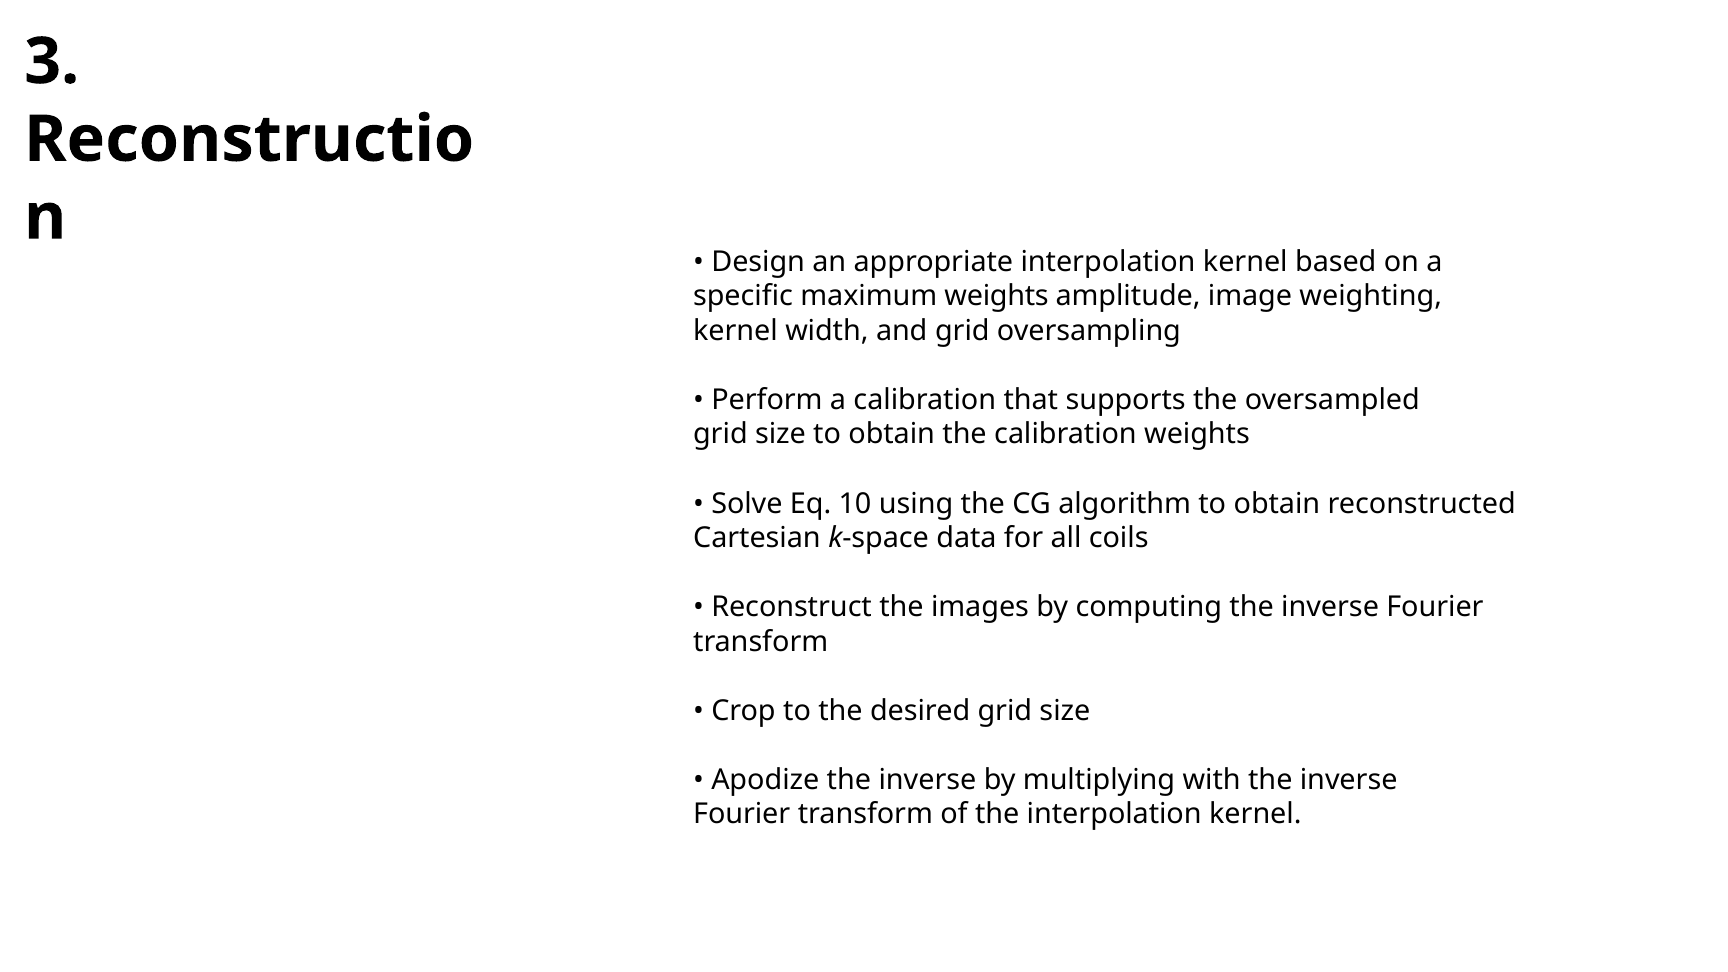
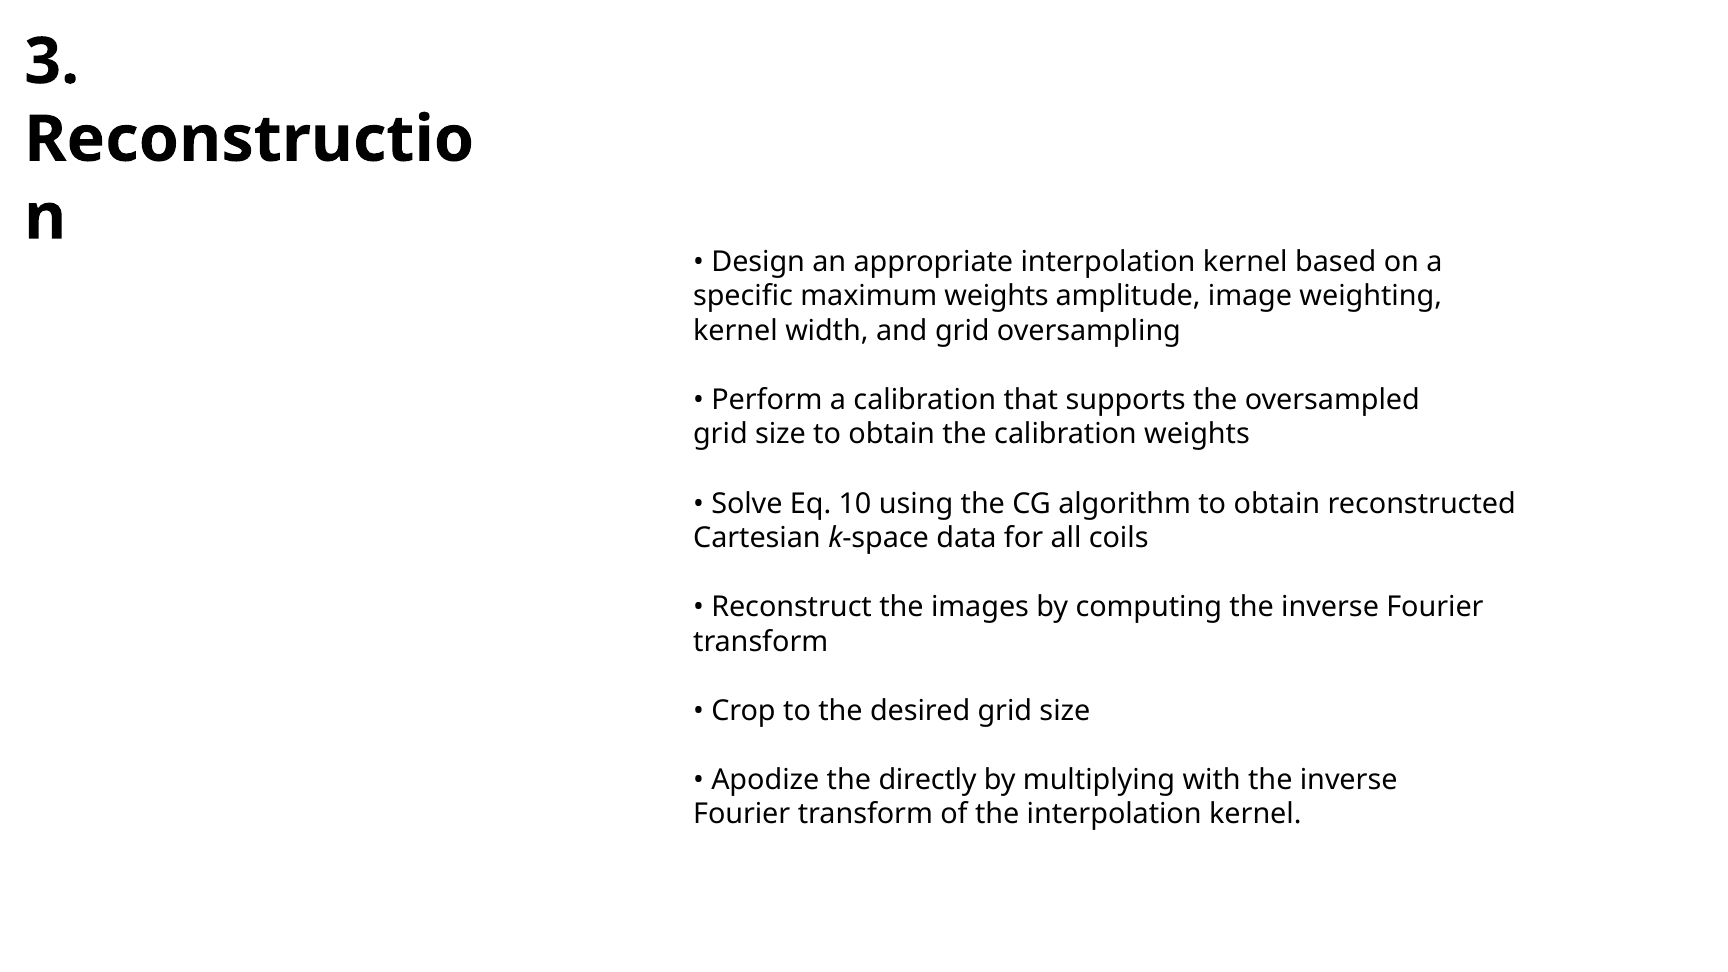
Apodize the inverse: inverse -> directly (928, 780)
